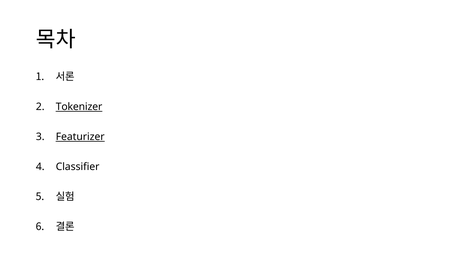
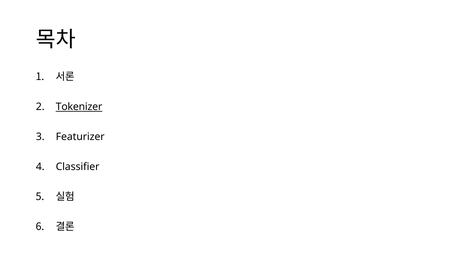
Featurizer underline: present -> none (80, 137)
